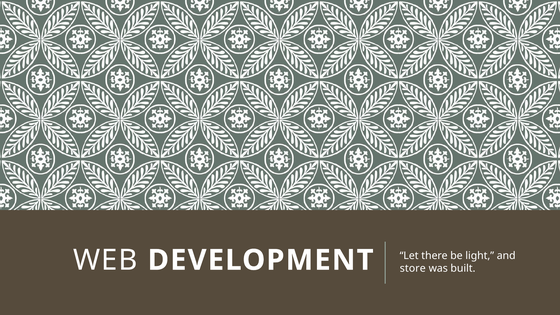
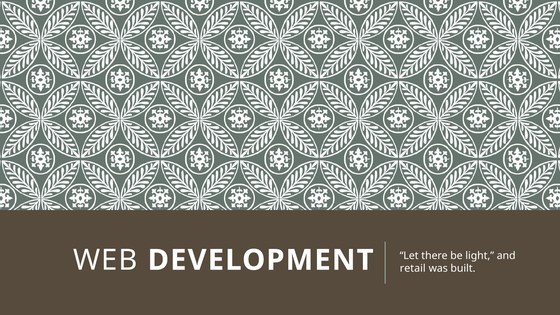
store: store -> retail (413, 268)
